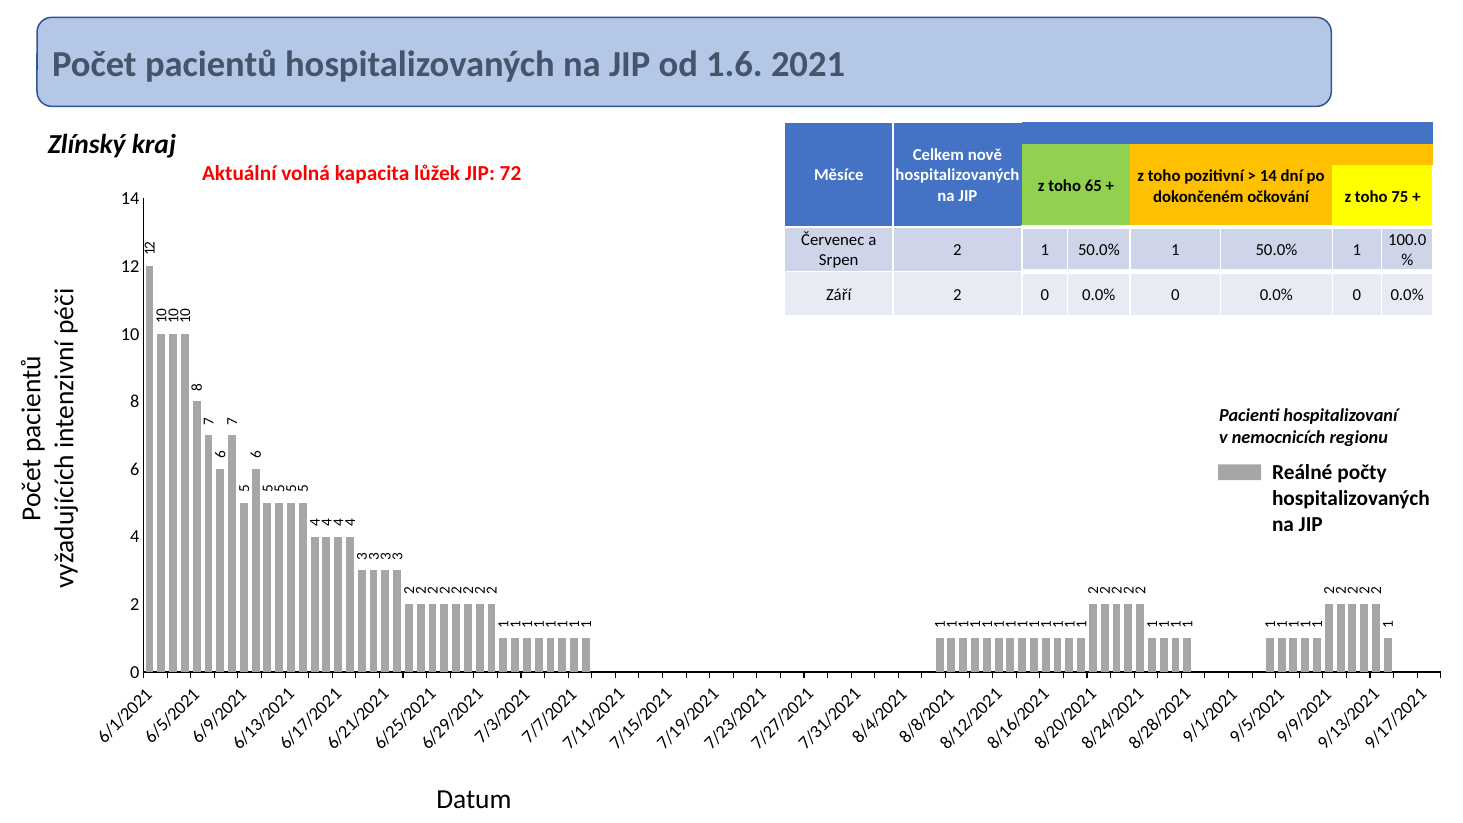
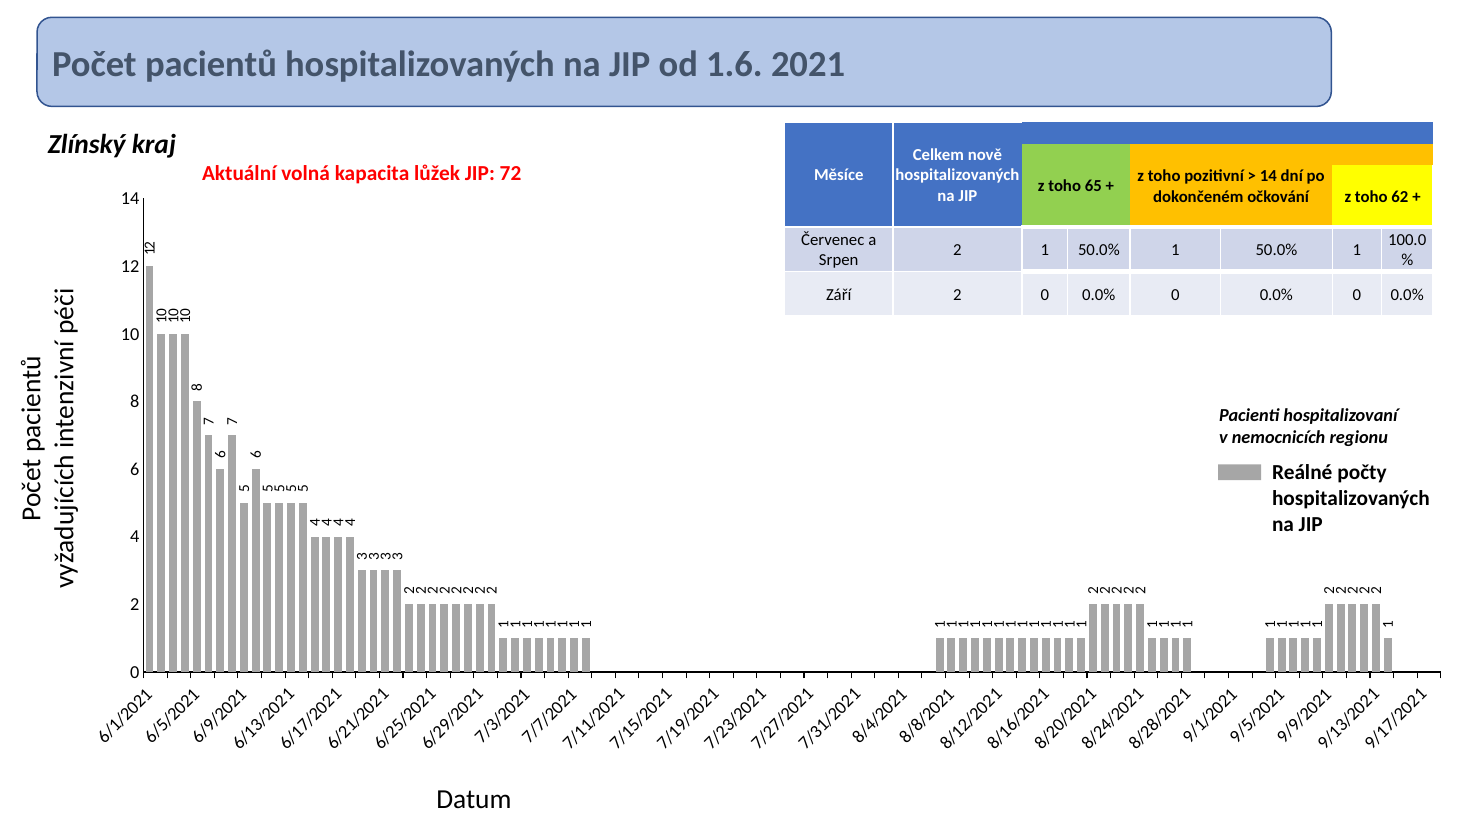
75: 75 -> 62 (1400, 197)
